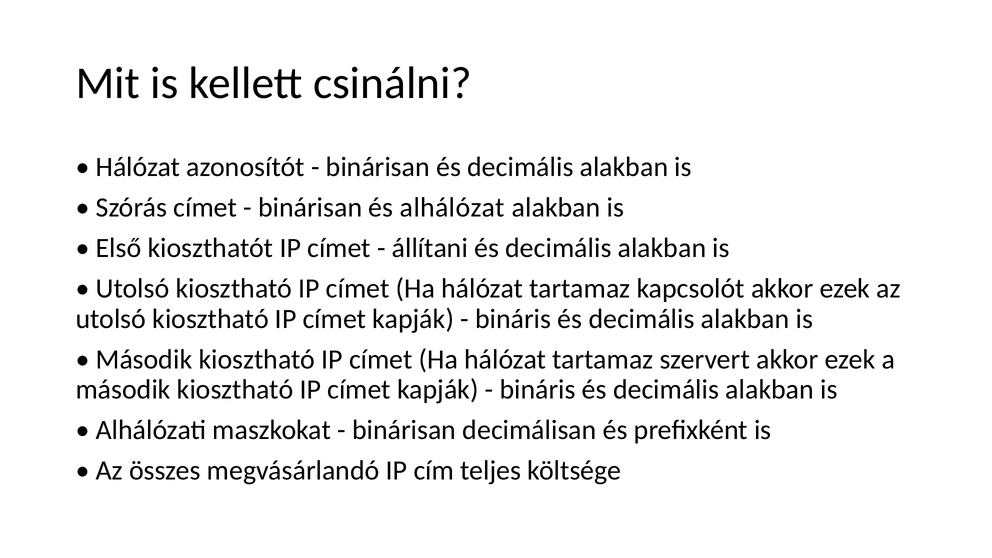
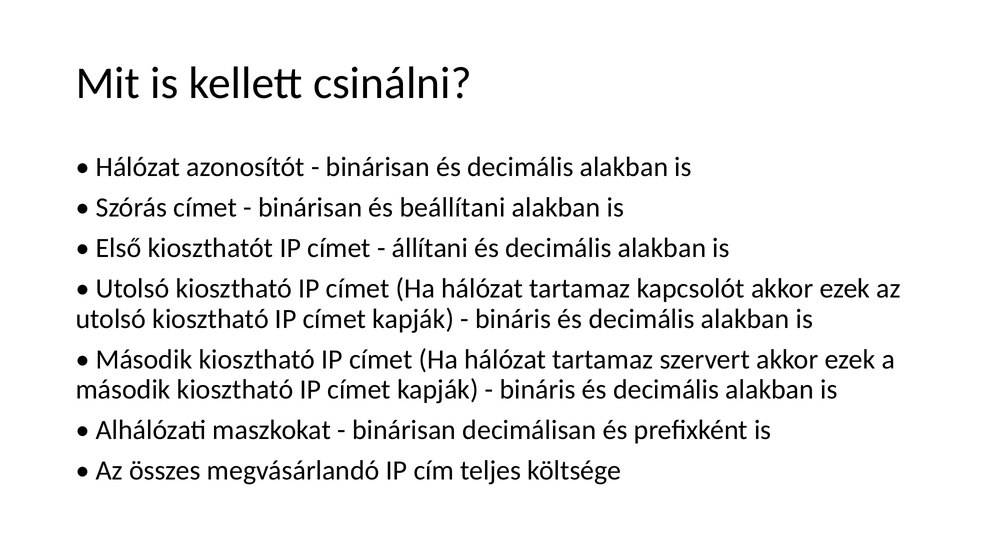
alhálózat: alhálózat -> beállítani (452, 208)
